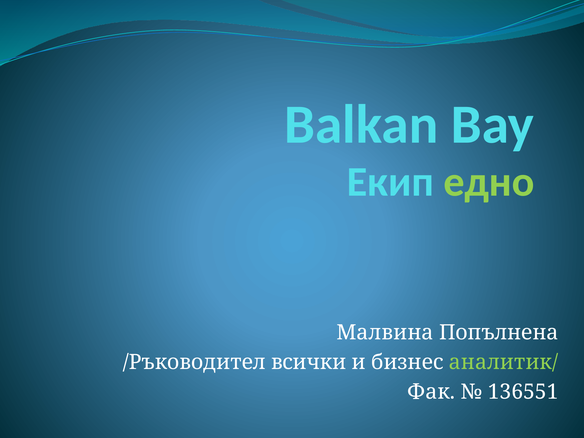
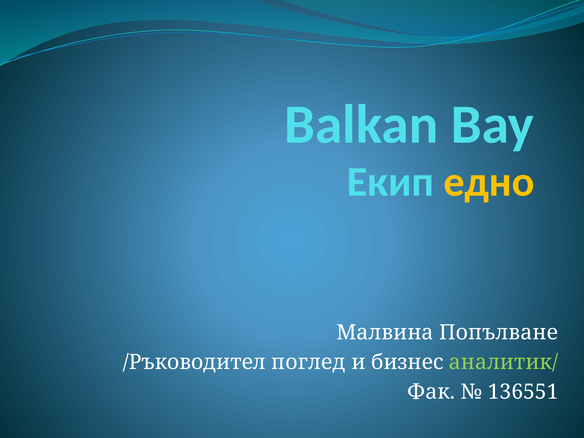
едно colour: light green -> yellow (489, 182)
Попълнена: Попълнена -> Попълване (499, 333)
всички: всички -> поглед (308, 362)
